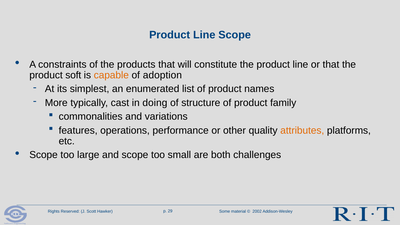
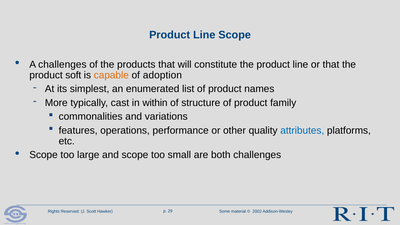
A constraints: constraints -> challenges (62, 64)
doing: doing -> within (155, 103)
attributes colour: orange -> blue (302, 130)
